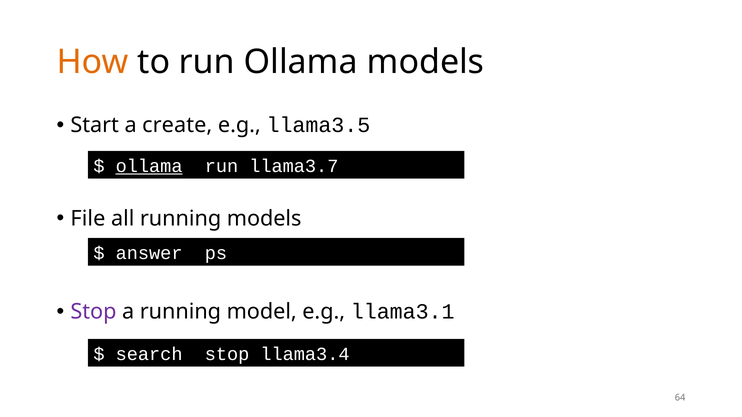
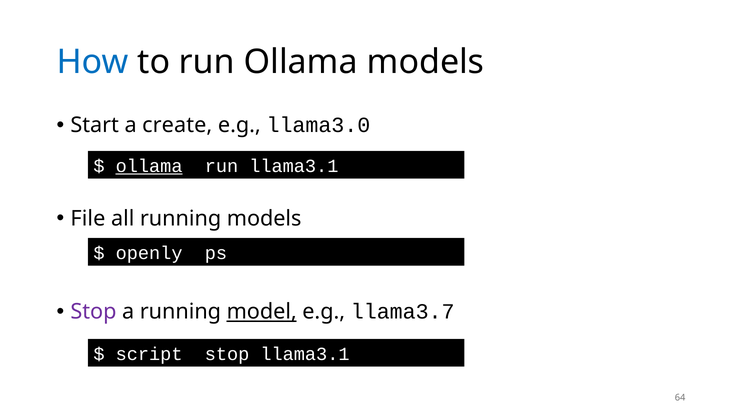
How colour: orange -> blue (93, 62)
llama3.5: llama3.5 -> llama3.0 (318, 125)
run llama3.7: llama3.7 -> llama3.1 (294, 166)
answer: answer -> openly (149, 253)
model underline: none -> present (262, 312)
llama3.1: llama3.1 -> llama3.7 (403, 312)
search: search -> script (149, 354)
stop llama3.4: llama3.4 -> llama3.1 (305, 354)
